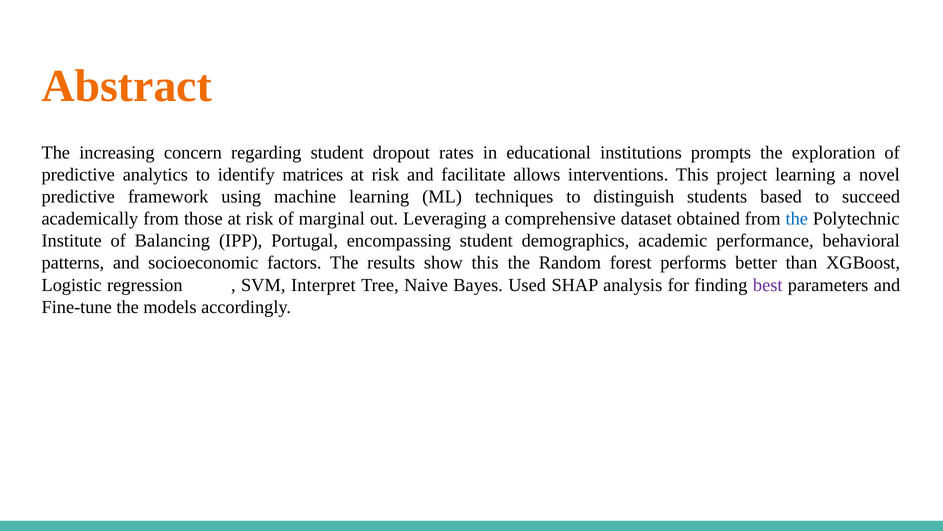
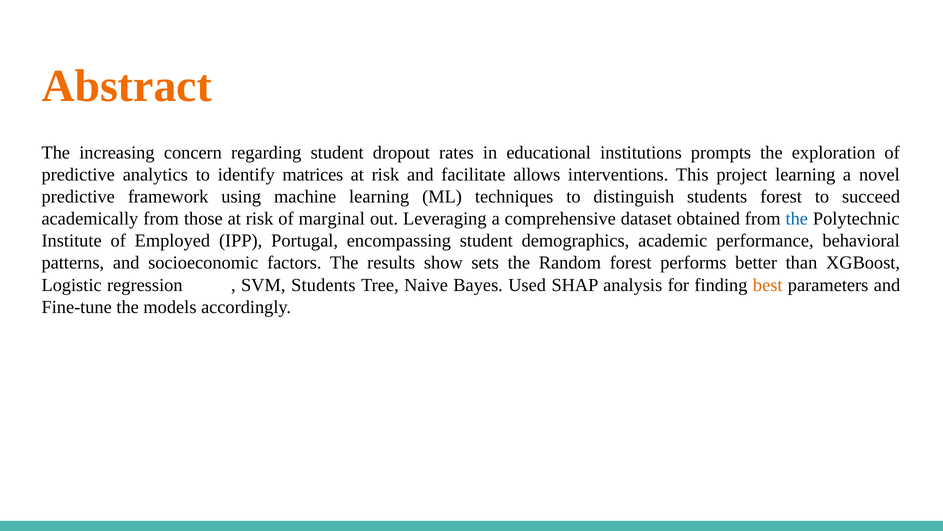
students based: based -> forest (781, 196)
Balancing: Balancing -> Employed (172, 241)
show this: this -> sets (485, 263)
SVM Interpret: Interpret -> Students (323, 285)
best colour: purple -> orange (768, 285)
